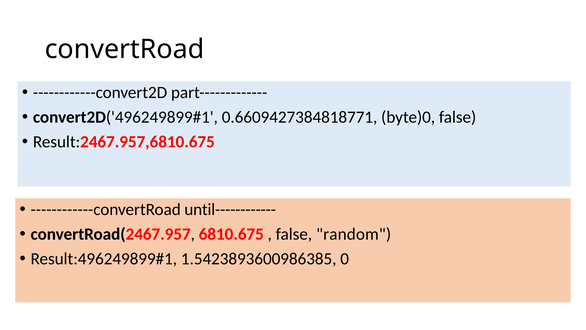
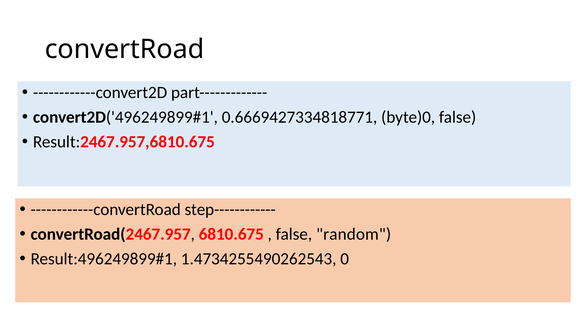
0.6609427384818771: 0.6609427384818771 -> 0.6669427334818771 (300, 117)
until------------: until------------ -> step------------ (230, 209)
1.5423893600986385: 1.5423893600986385 -> 1.4734255490262543 (259, 258)
